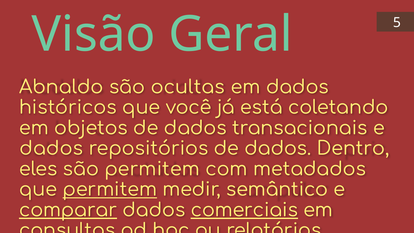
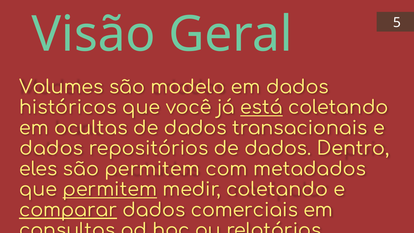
Abnaldo: Abnaldo -> Volumes (61, 87)
ocultas: ocultas -> modelo (188, 87)
está underline: none -> present (261, 108)
objetos: objetos -> ocultas (91, 128)
medir semântico: semântico -> coletando (277, 190)
comerciais underline: present -> none (244, 210)
